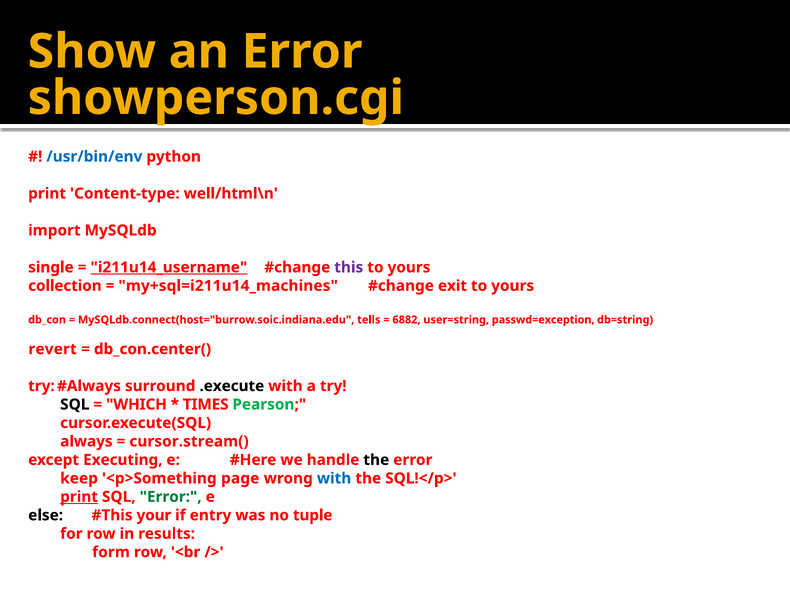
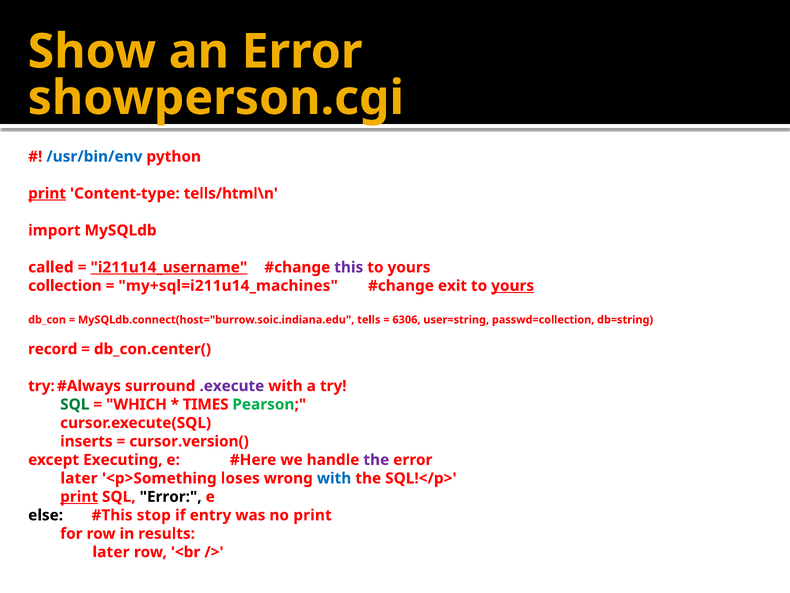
print underline: none -> present (47, 193)
well/html\n: well/html\n -> tells/html\n (231, 193)
single: single -> called (51, 267)
yours underline: none -> present (513, 286)
6882: 6882 -> 6306 (406, 319)
passwd=exception: passwd=exception -> passwd=collection (543, 319)
revert: revert -> record (53, 349)
.execute colour: black -> purple (232, 386)
SQL colour: black -> green (75, 404)
always: always -> inserts (86, 441)
cursor.stream(: cursor.stream( -> cursor.version( (189, 441)
the colour: black -> purple (376, 459)
keep: keep -> later (79, 478)
page: page -> loses (240, 478)
Error colour: green -> black (171, 496)
your: your -> stop (154, 515)
no tuple: tuple -> print (313, 515)
form: form -> later (111, 552)
